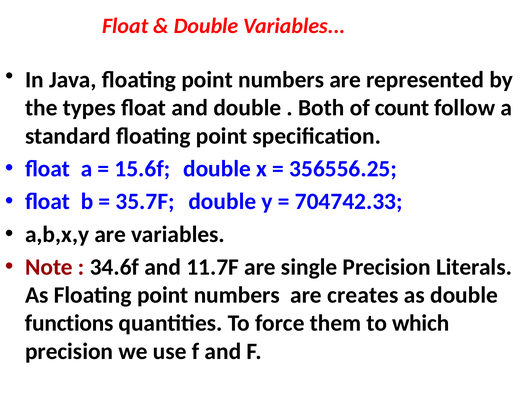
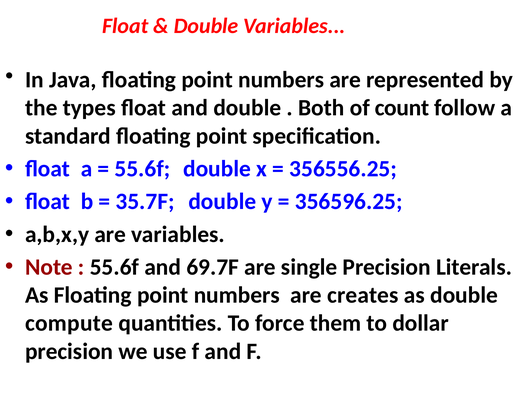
15.6f: 15.6f -> 55.6f (142, 169)
704742.33: 704742.33 -> 356596.25 (349, 202)
34.6f: 34.6f -> 55.6f (114, 267)
11.7F: 11.7F -> 69.7F (213, 267)
functions: functions -> compute (69, 323)
which: which -> dollar (421, 323)
